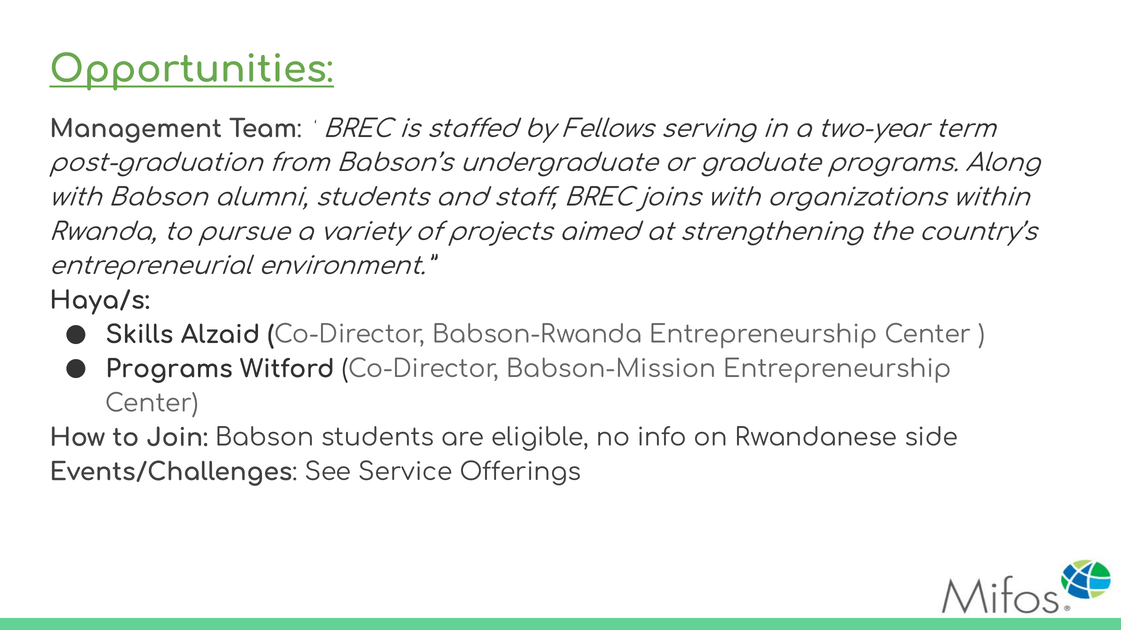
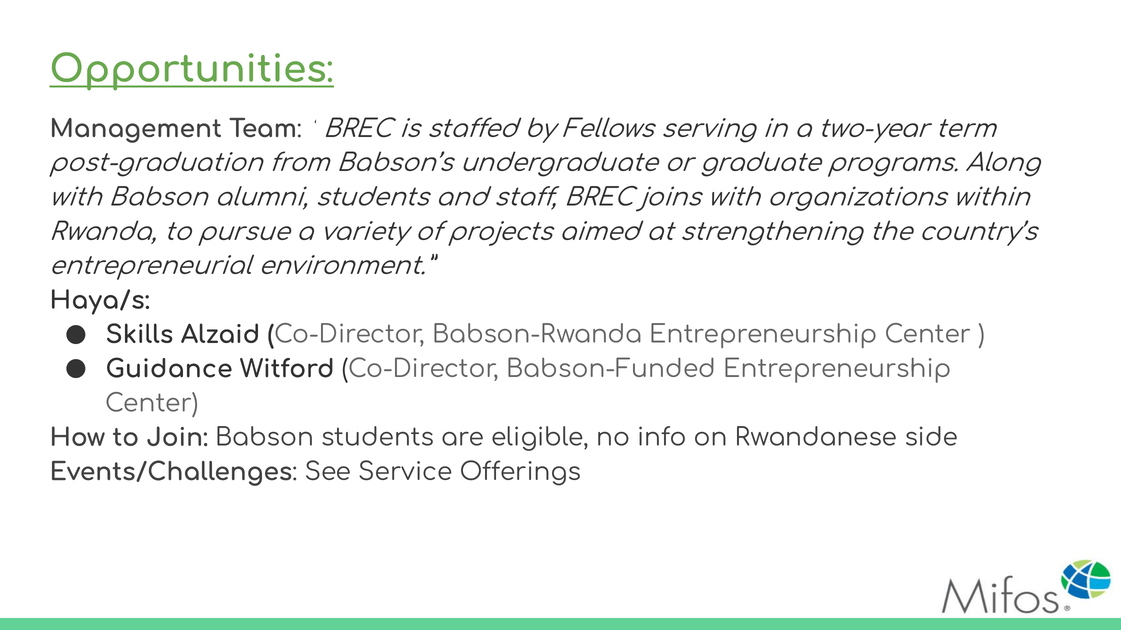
Programs: Programs -> Guidance (169, 369)
Babson-Mission: Babson-Mission -> Babson-Funded (611, 369)
